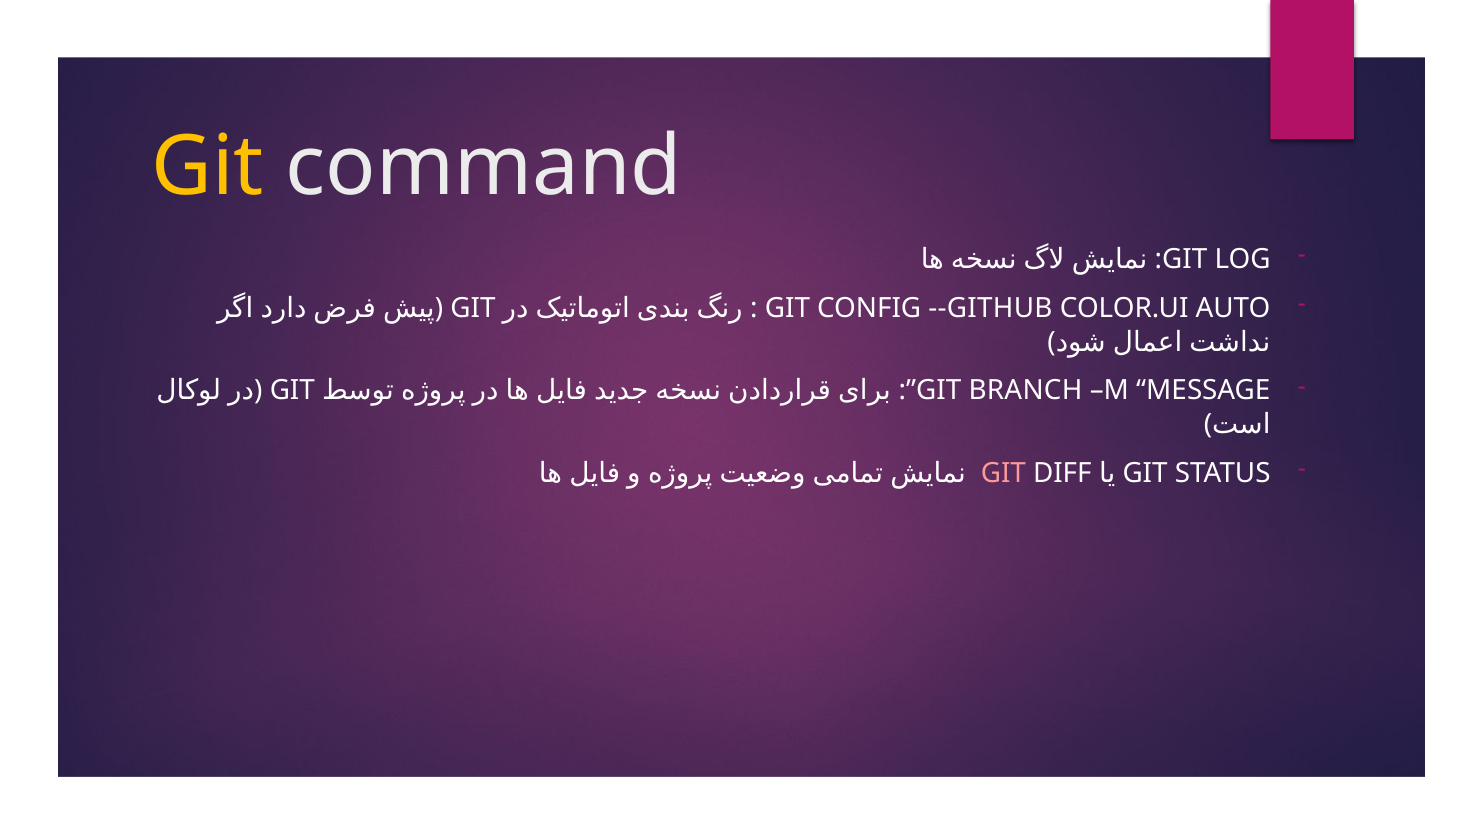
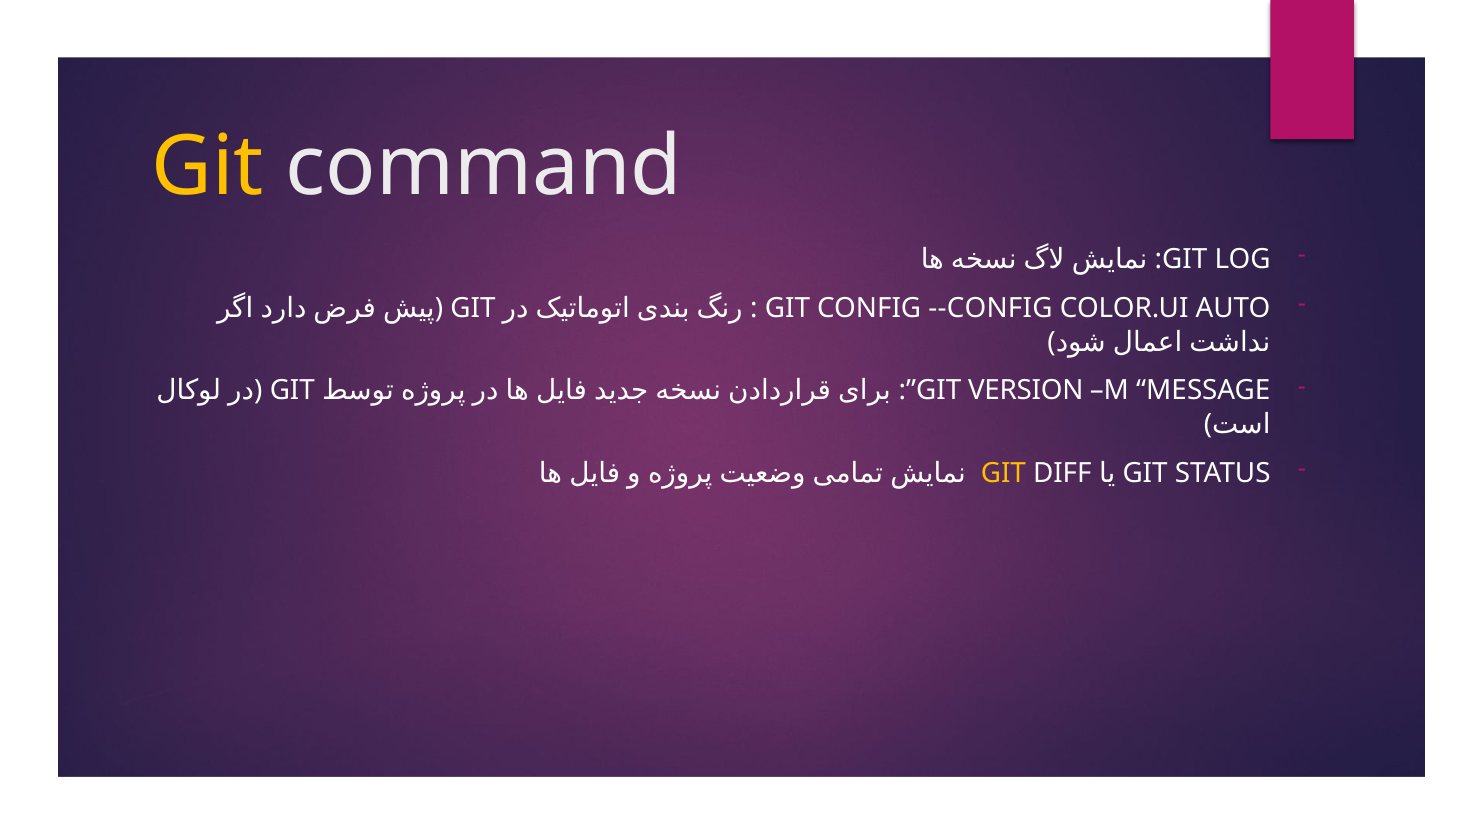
--GITHUB: --GITHUB -> --CONFIG (991, 308)
BRANCH: BRANCH -> VERSION (1026, 391)
GIT colour: pink -> yellow (1003, 473)
